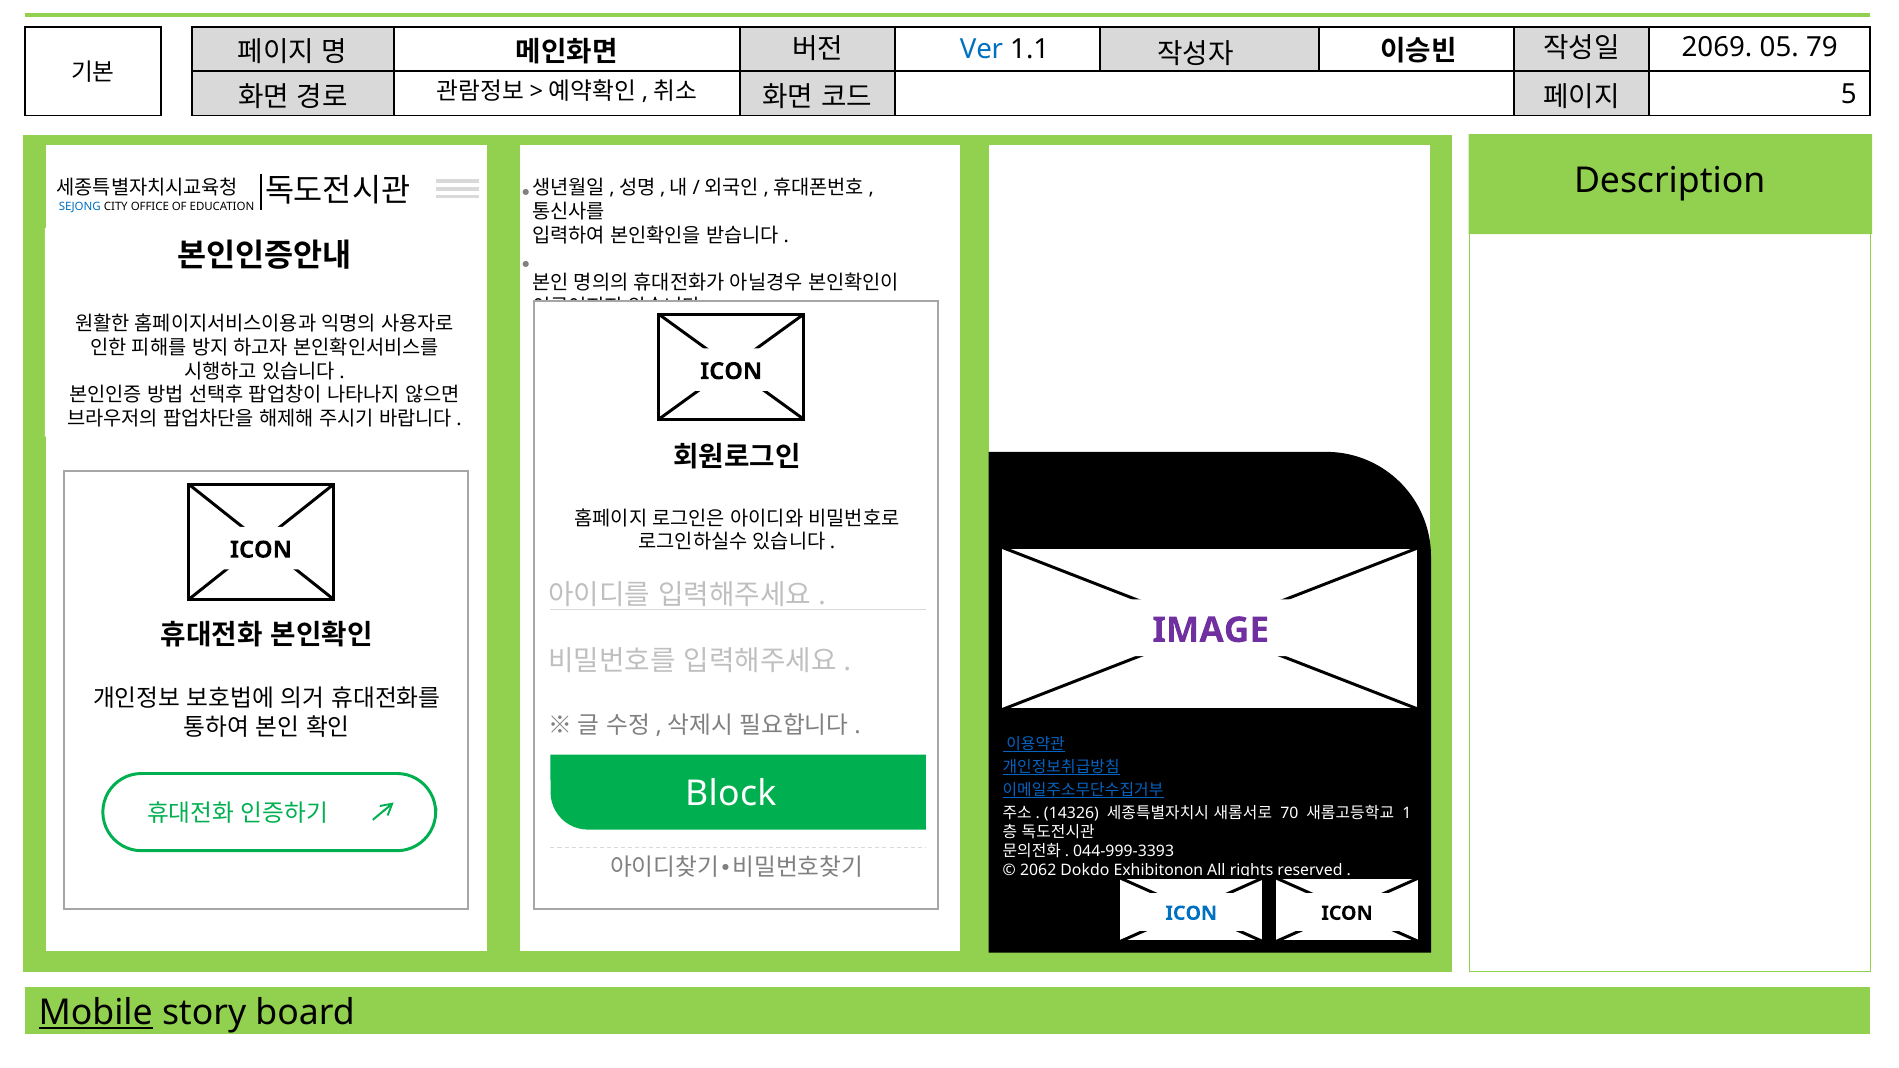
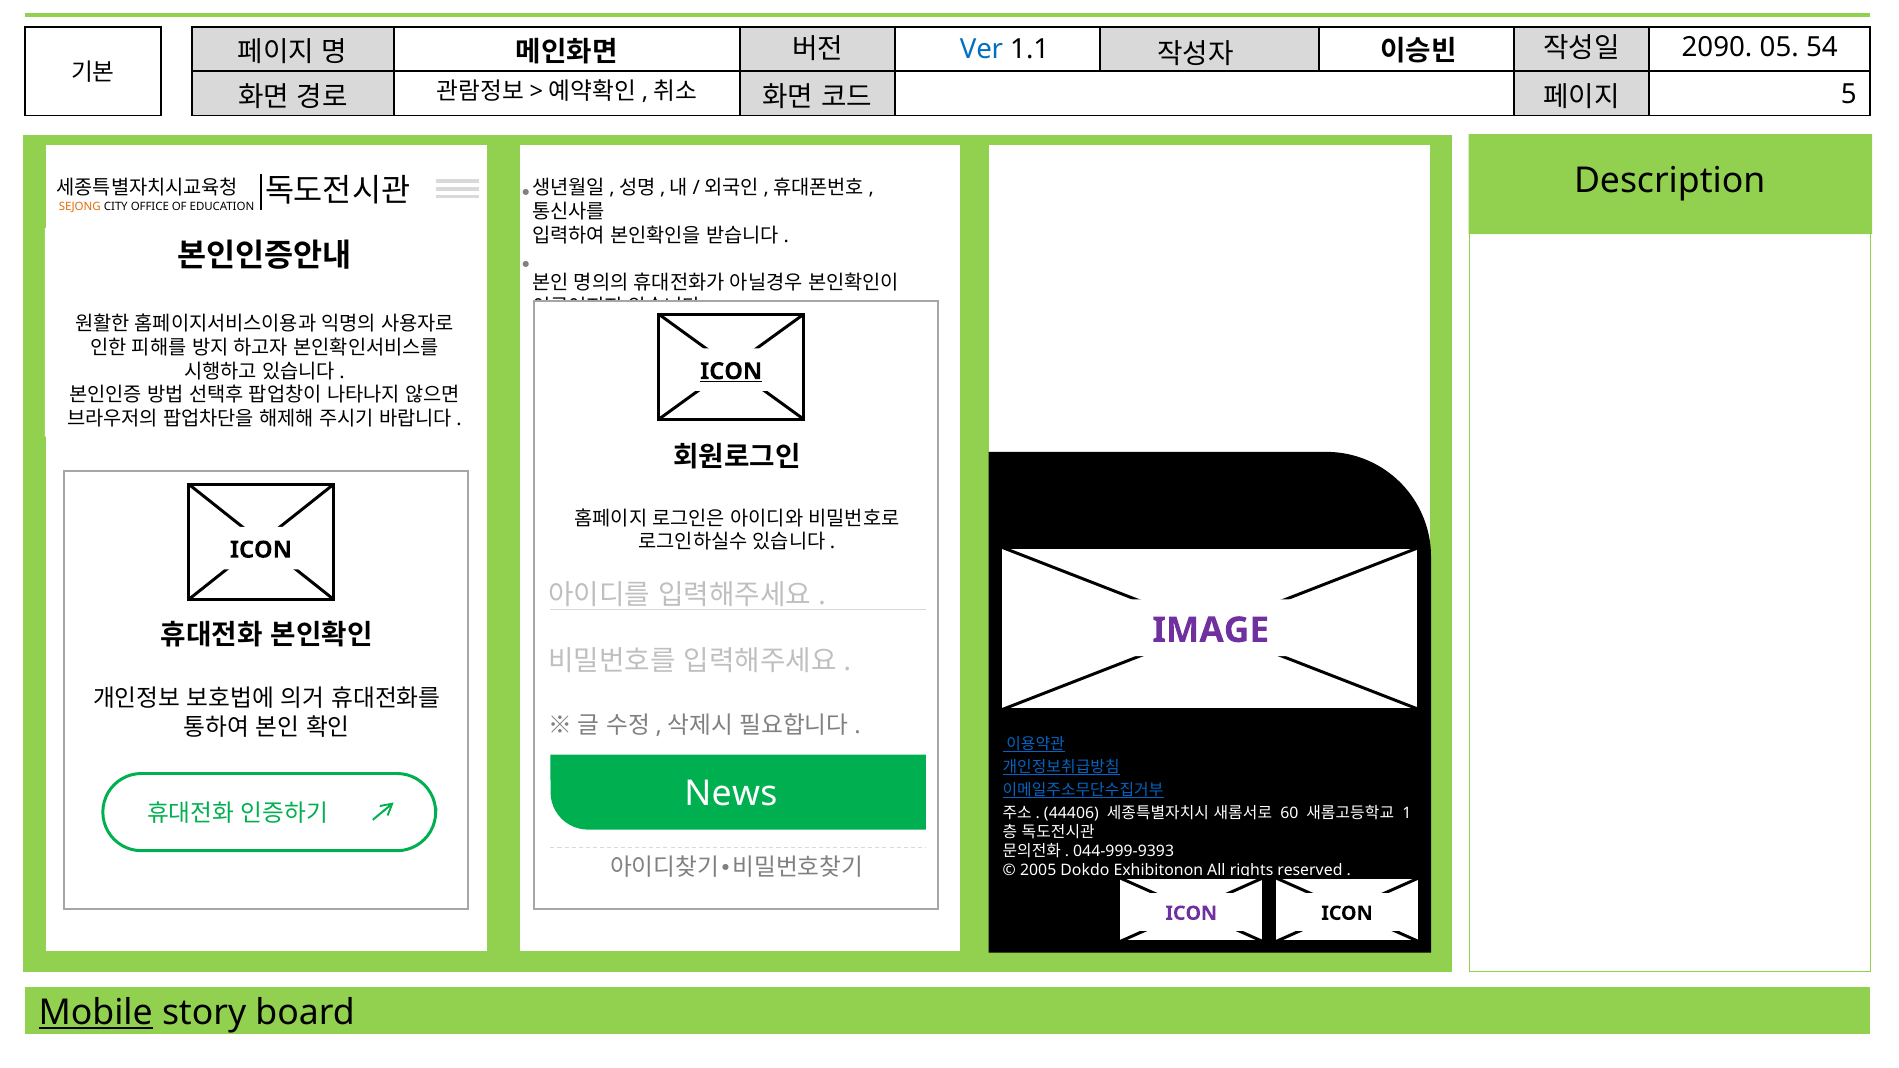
2069: 2069 -> 2090 (1717, 47)
79: 79 -> 54 (1822, 47)
SEJONG colour: blue -> orange (80, 206)
ICON underline: none -> present (731, 371)
Block: Block -> News (731, 794)
14326: 14326 -> 44406 (1071, 813)
70: 70 -> 60 (1289, 813)
044-999-3393: 044-999-3393 -> 044-999-9393 (1124, 851)
2062: 2062 -> 2005 (1038, 870)
ICON colour: blue -> purple (1191, 913)
